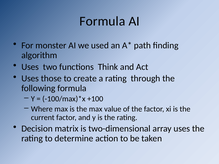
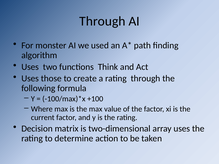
Formula: Formula -> Through (102, 21)
